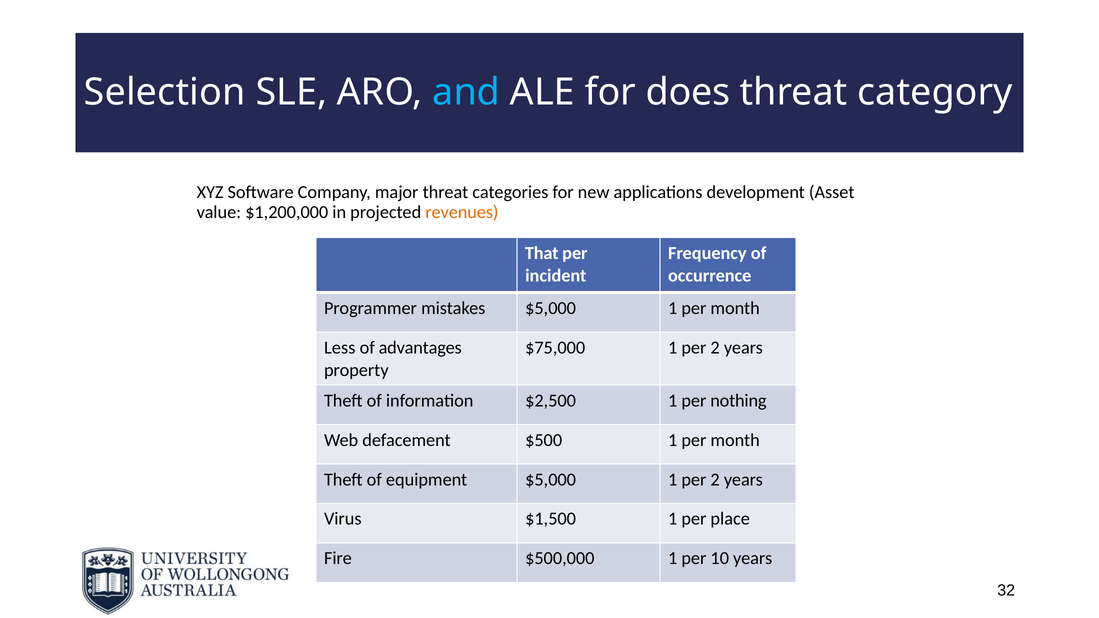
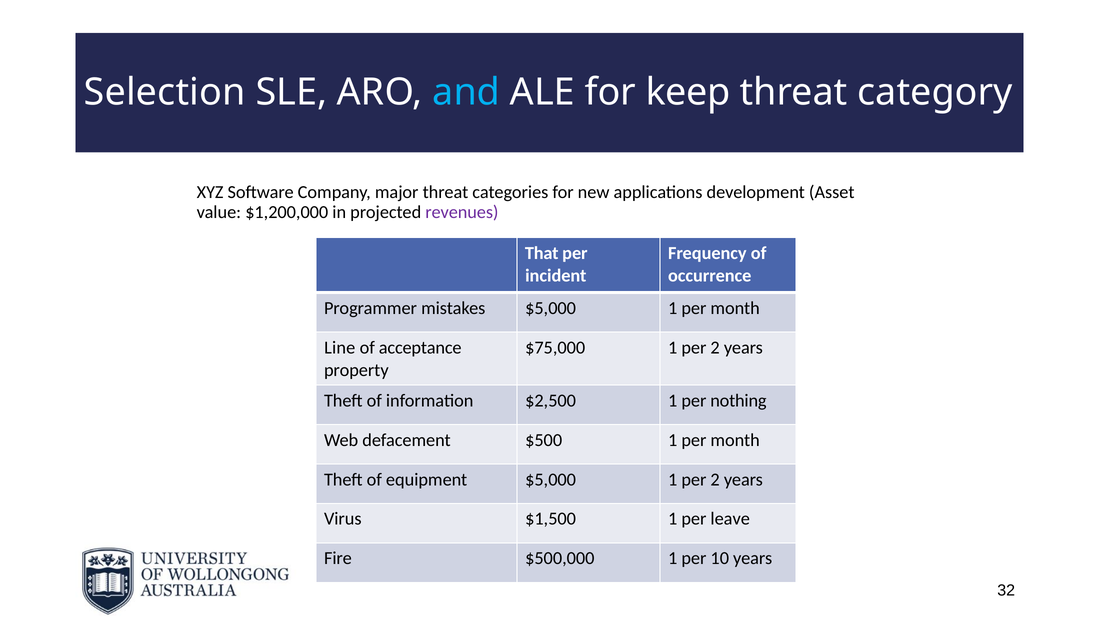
does: does -> keep (688, 92)
revenues colour: orange -> purple (462, 212)
Less: Less -> Line (340, 348)
advantages: advantages -> acceptance (420, 348)
place: place -> leave (730, 519)
